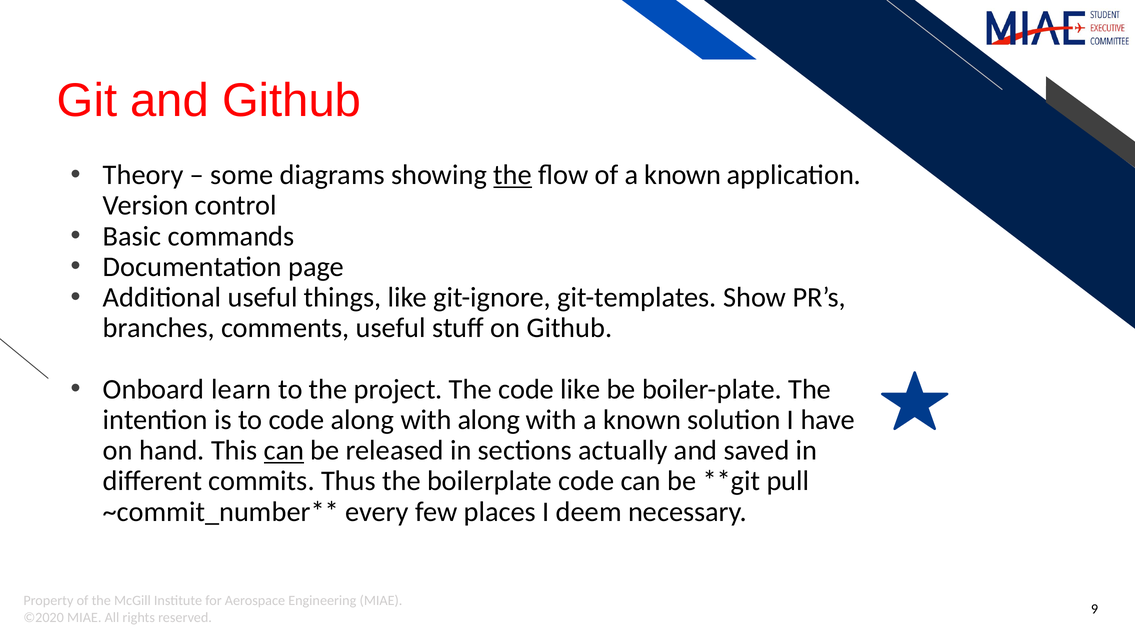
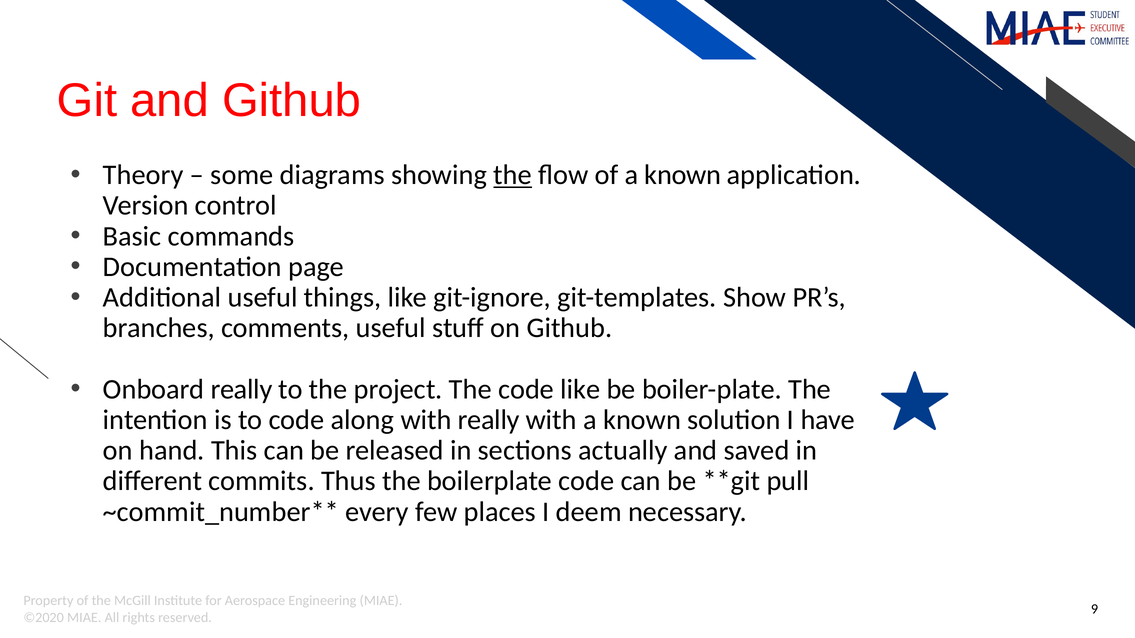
Onboard learn: learn -> really (241, 389)
with along: along -> really (489, 420)
can underline: present -> none (284, 451)
